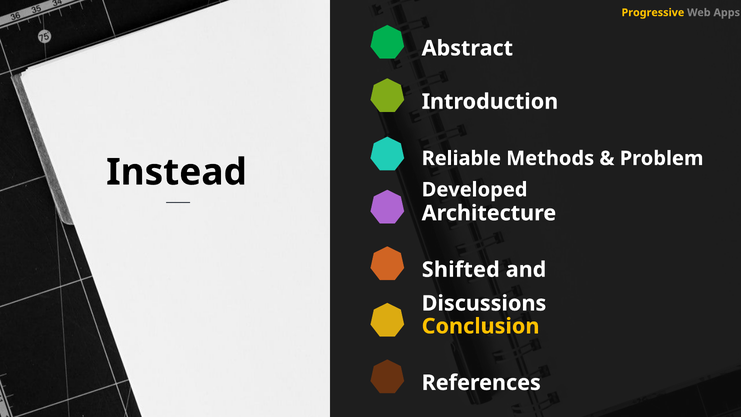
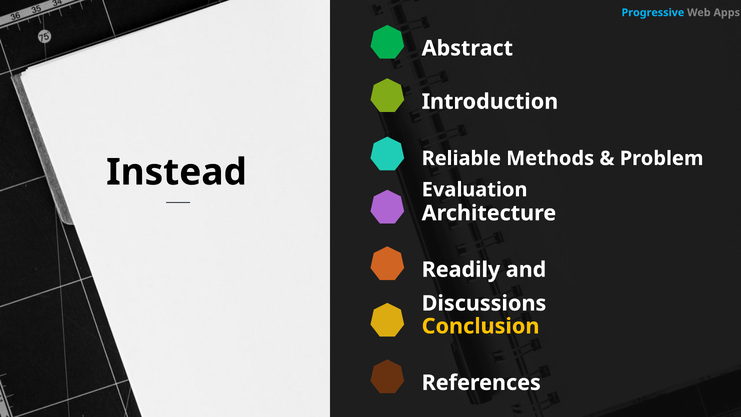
Progressive colour: yellow -> light blue (653, 13)
Developed: Developed -> Evaluation (475, 190)
Shifted: Shifted -> Readily (461, 270)
